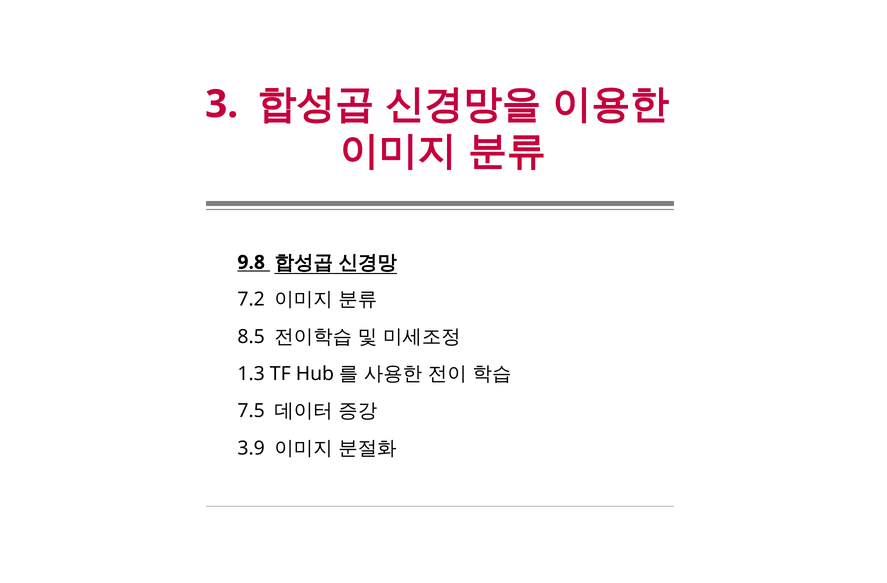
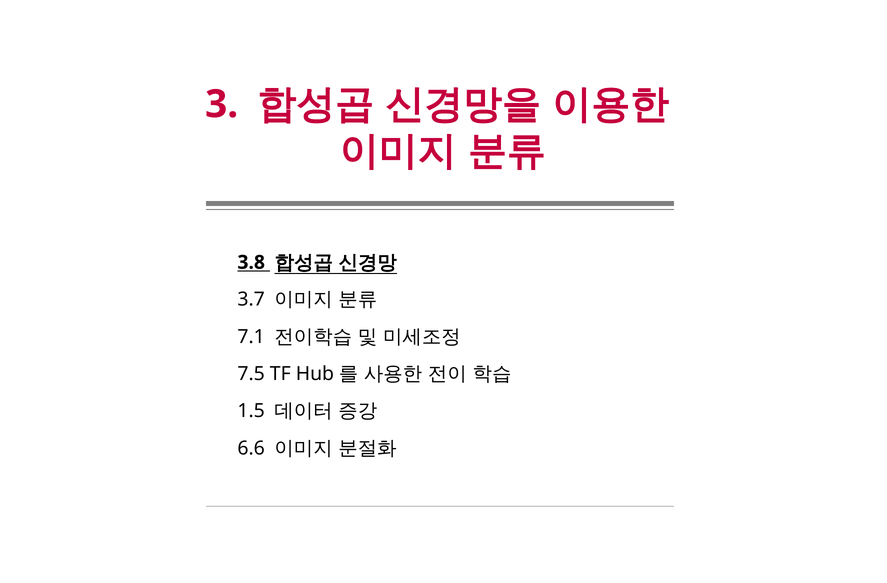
9.8: 9.8 -> 3.8 (251, 262)
7.2: 7.2 -> 3.7 (251, 299)
8.5: 8.5 -> 7.1 (251, 336)
1.3: 1.3 -> 7.5 (251, 374)
7.5: 7.5 -> 1.5 (251, 411)
3.9: 3.9 -> 6.6 (251, 448)
